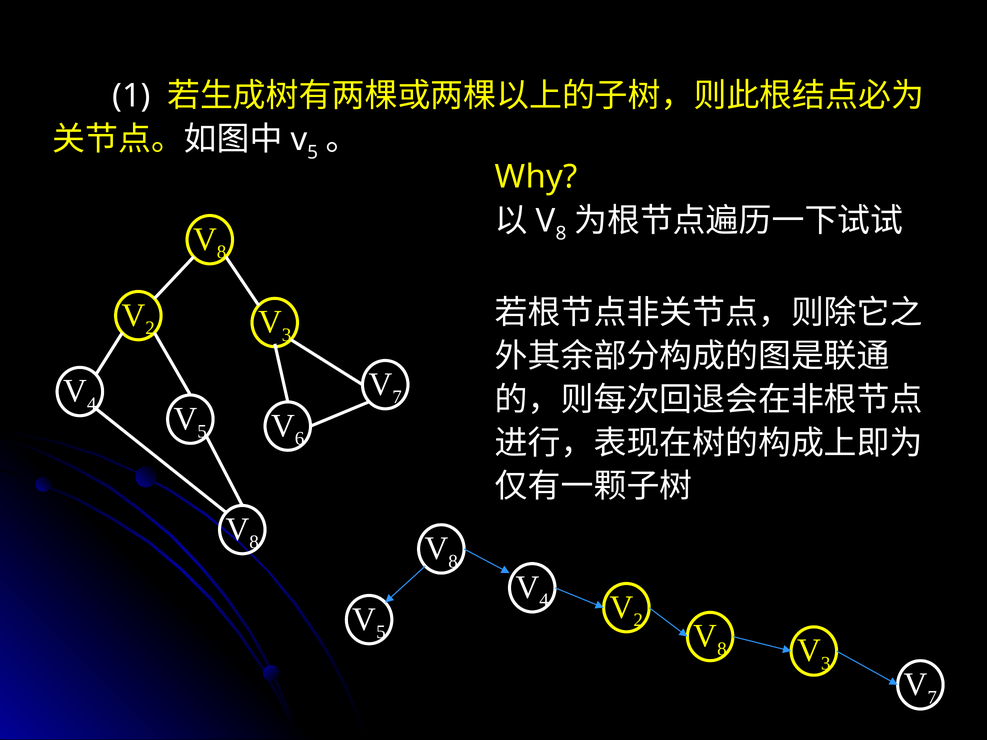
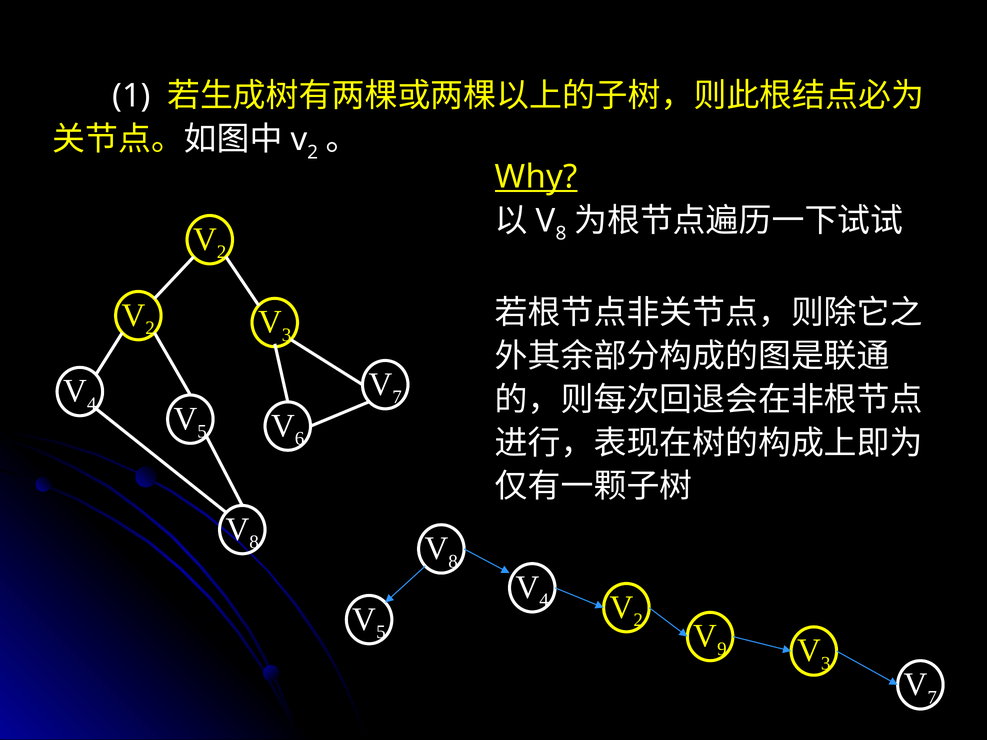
5: 5 -> 2 (313, 152)
Why underline: none -> present (536, 177)
8: 8 -> 2 (222, 252)
8: 8 -> 9 (722, 649)
